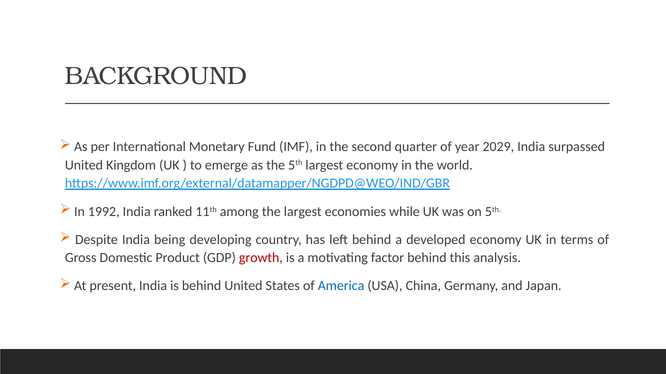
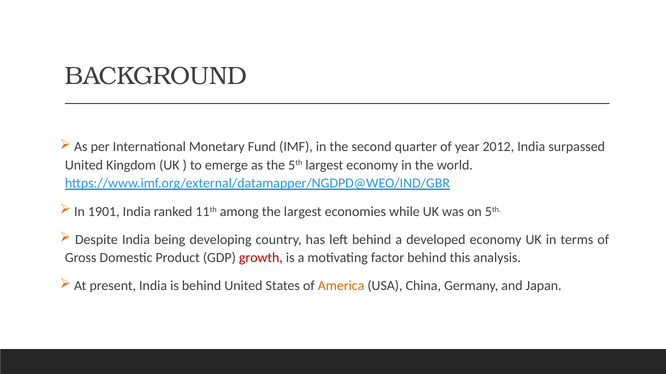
2029: 2029 -> 2012 (498, 147)
1992: 1992 -> 1901 (104, 212)
America colour: blue -> orange (341, 286)
